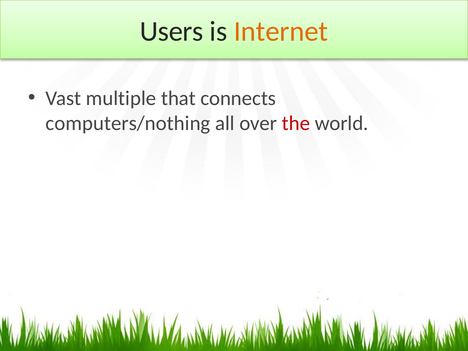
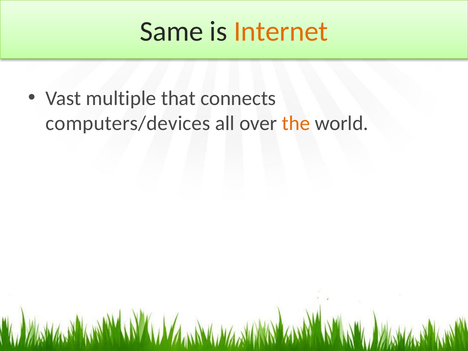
Users: Users -> Same (172, 31)
computers/nothing: computers/nothing -> computers/devices (128, 123)
the colour: red -> orange (296, 123)
